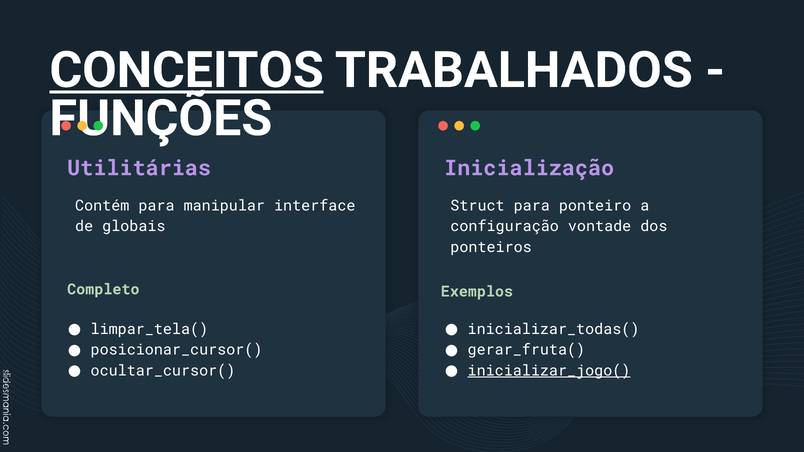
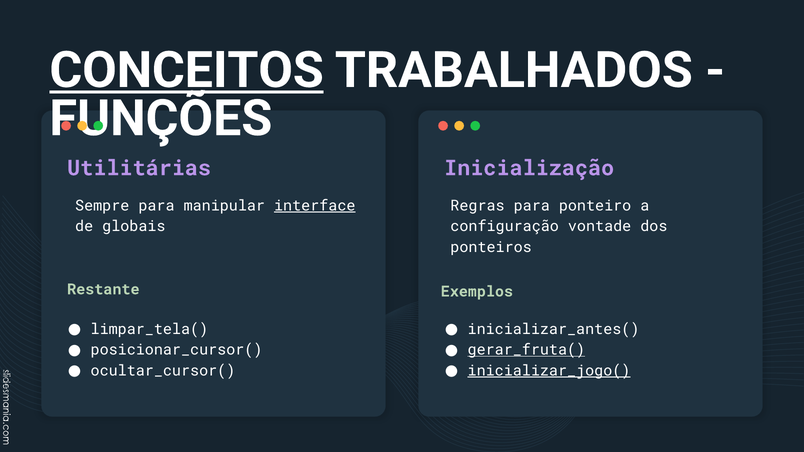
Contém: Contém -> Sempre (102, 206)
interface underline: none -> present (315, 206)
Struct: Struct -> Regras (478, 206)
Completo: Completo -> Restante (103, 289)
inicializar_todas(: inicializar_todas( -> inicializar_antes( (554, 329)
gerar_fruta( underline: none -> present (526, 350)
